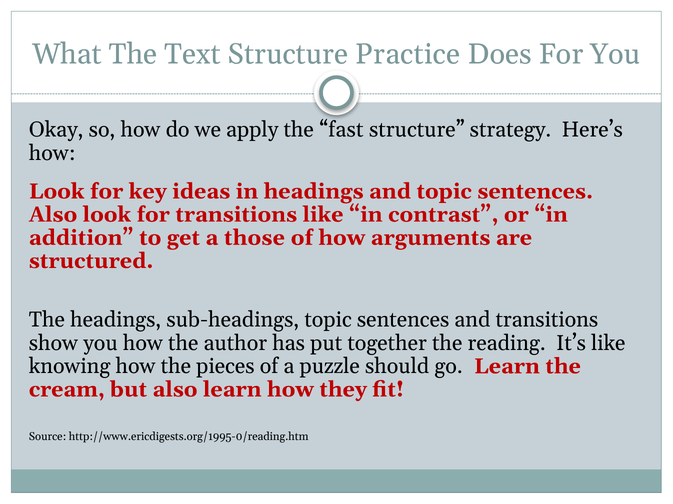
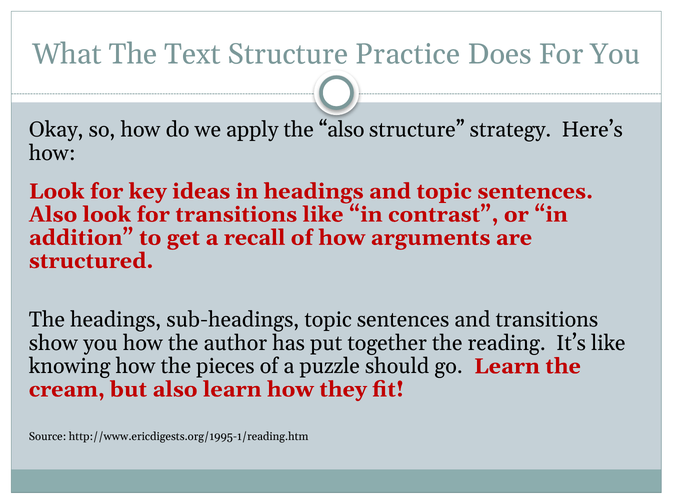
the fast: fast -> also (342, 130)
those: those -> recall (255, 238)
http://www.ericdigests.org/1995-0/reading.htm: http://www.ericdigests.org/1995-0/reading.htm -> http://www.ericdigests.org/1995-1/reading.htm (189, 437)
